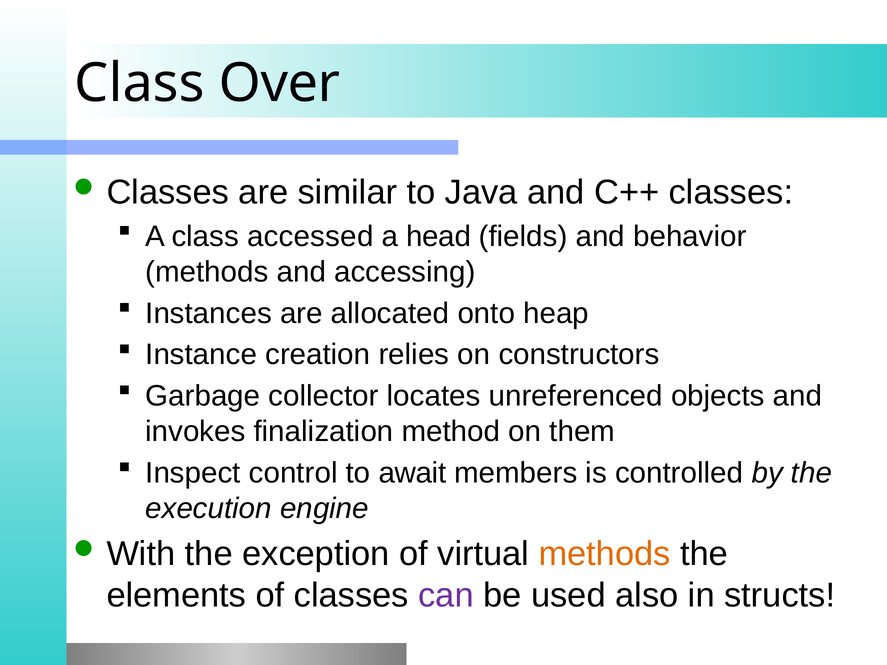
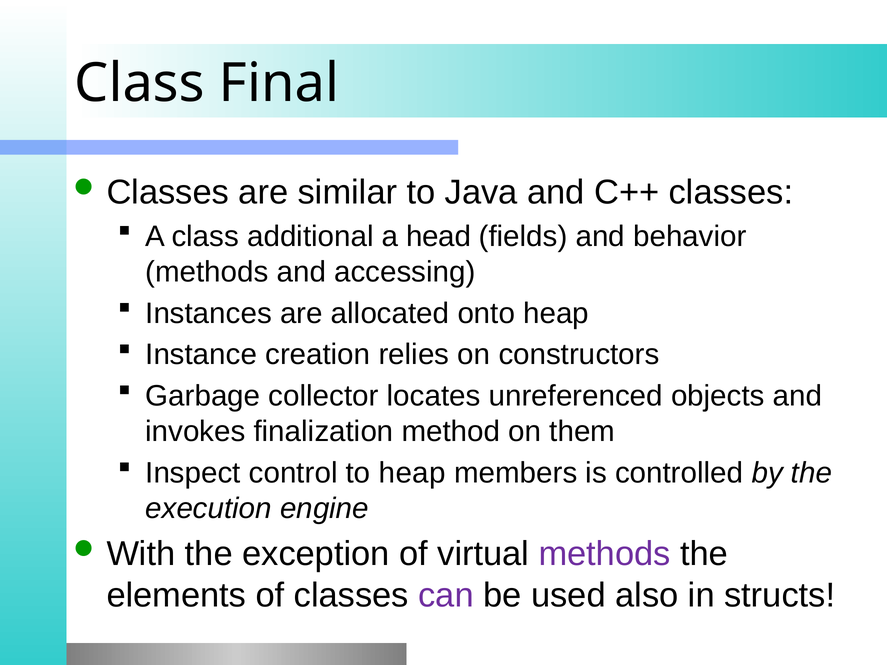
Over: Over -> Final (279, 83)
accessed: accessed -> additional (310, 237)
to await: await -> heap (412, 473)
methods colour: orange -> purple (605, 554)
